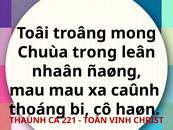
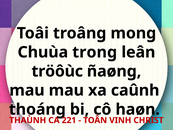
nhaân: nhaân -> tröôùc (57, 71)
